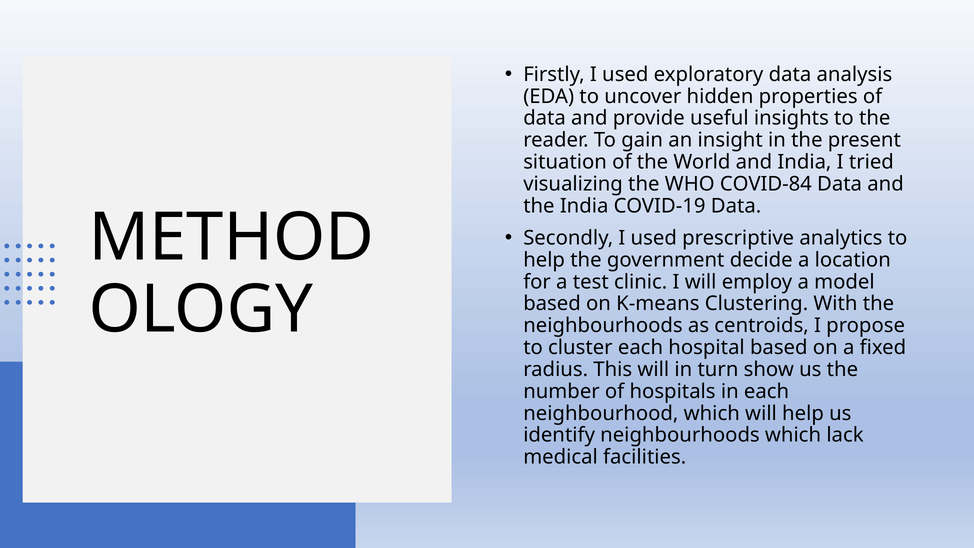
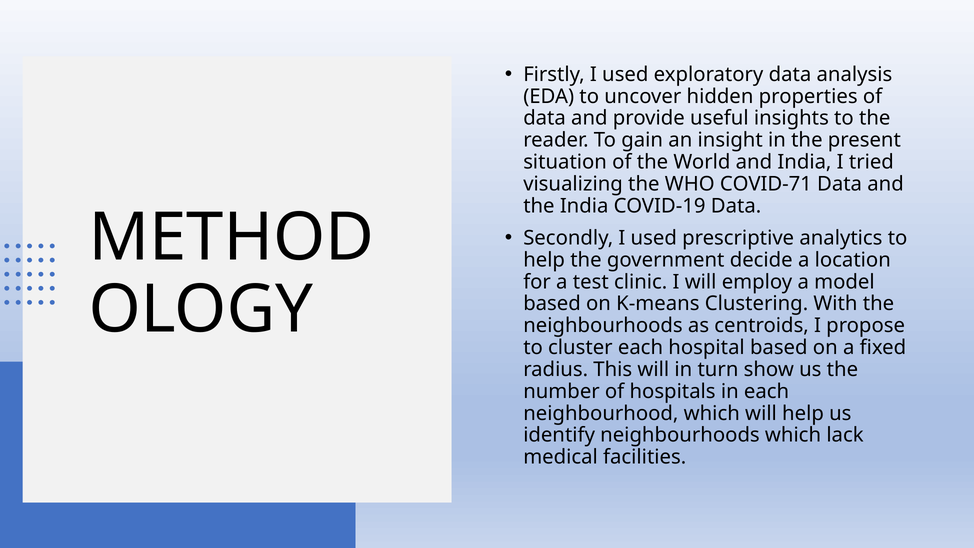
COVID-84: COVID-84 -> COVID-71 (766, 184)
